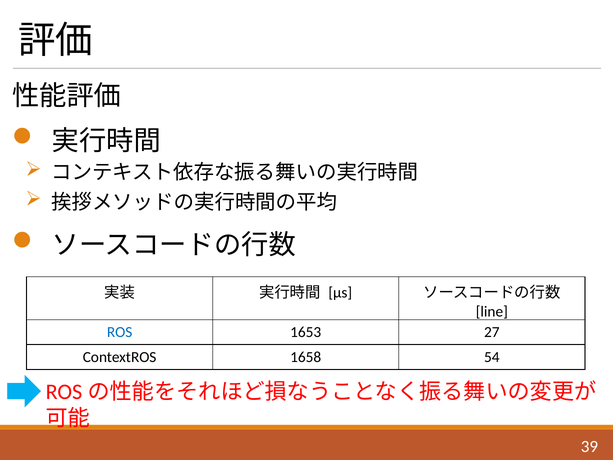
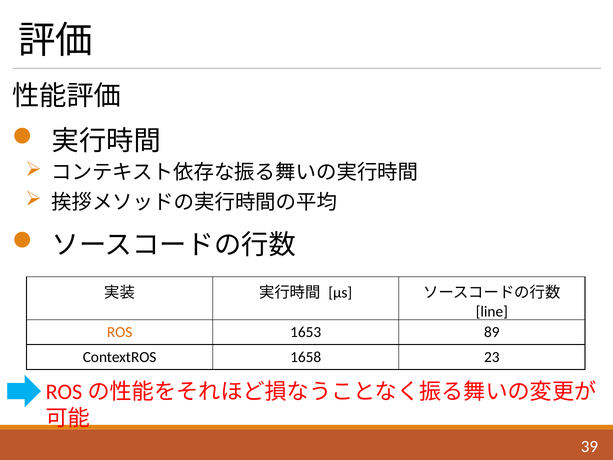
ROS colour: blue -> orange (120, 332)
27: 27 -> 89 (492, 332)
54: 54 -> 23 (492, 357)
